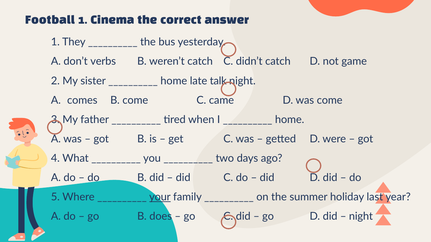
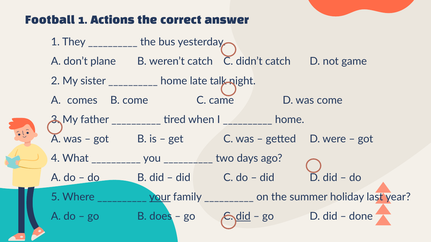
Cinema: Cinema -> Actions (112, 20)
verbs: verbs -> plane (103, 62)
did underline: none -> present (243, 217)
night: night -> done (361, 217)
